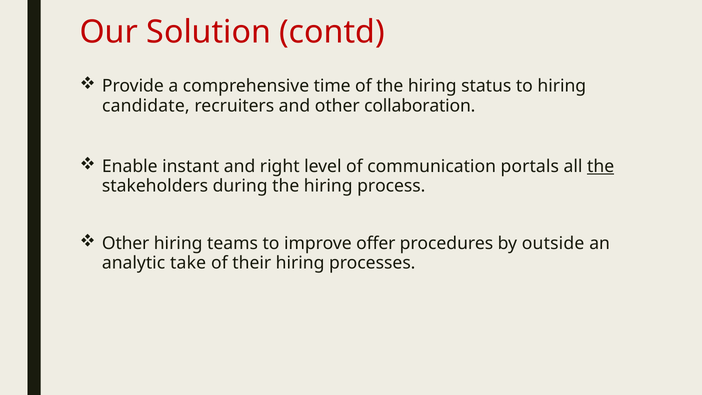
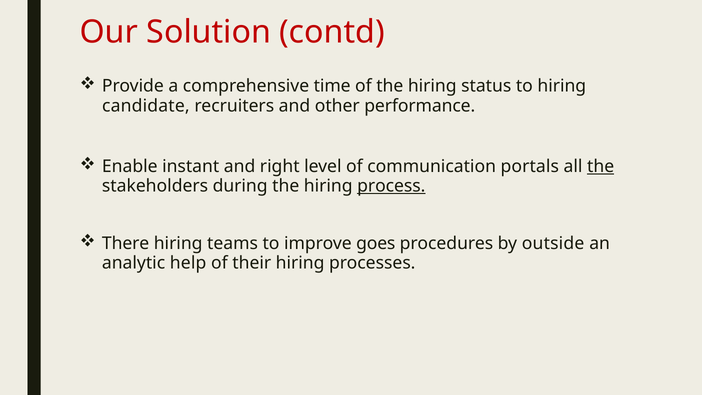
collaboration: collaboration -> performance (420, 106)
process underline: none -> present (391, 186)
Other: Other -> There (126, 243)
offer: offer -> goes (376, 243)
take: take -> help (188, 263)
